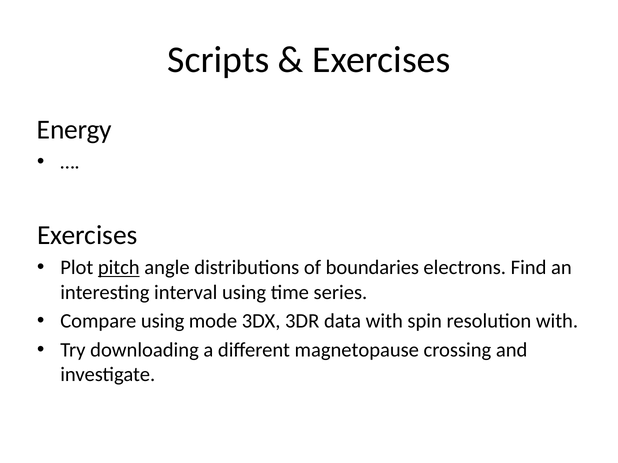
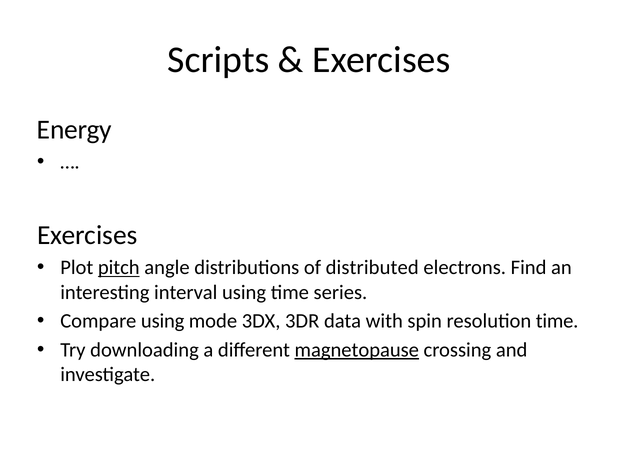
boundaries: boundaries -> distributed (372, 268)
resolution with: with -> time (557, 321)
magnetopause underline: none -> present (357, 350)
